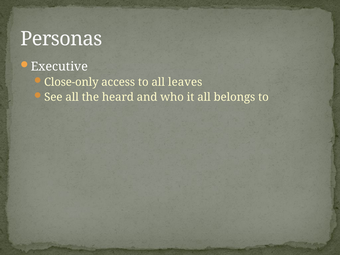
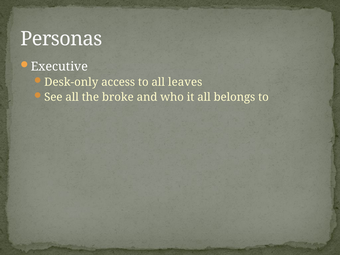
Close-only: Close-only -> Desk-only (71, 82)
heard: heard -> broke (118, 97)
